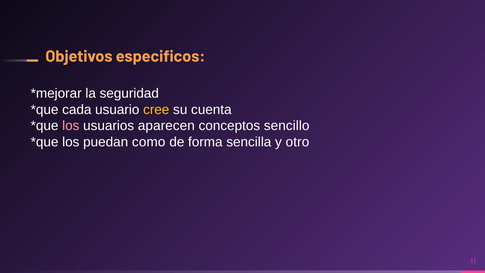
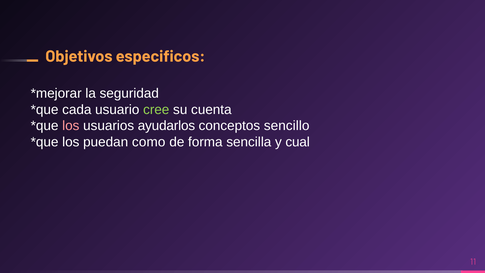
cree colour: yellow -> light green (156, 110)
aparecen: aparecen -> ayudarlos (166, 126)
otro: otro -> cual (298, 142)
